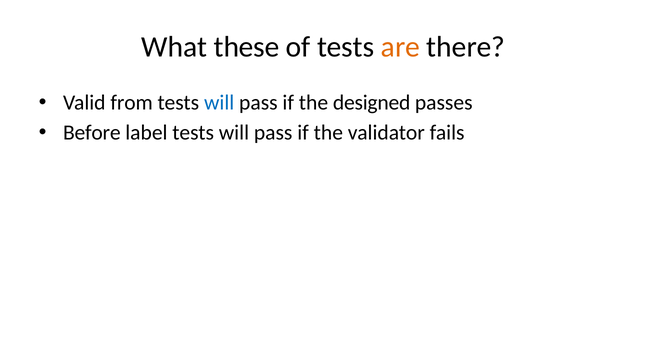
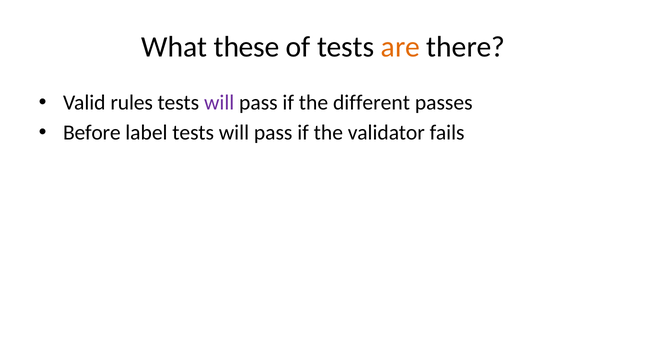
from: from -> rules (132, 103)
will colour: blue -> purple (219, 103)
designed: designed -> different (372, 103)
